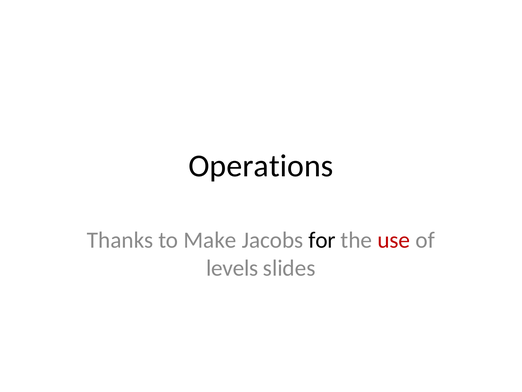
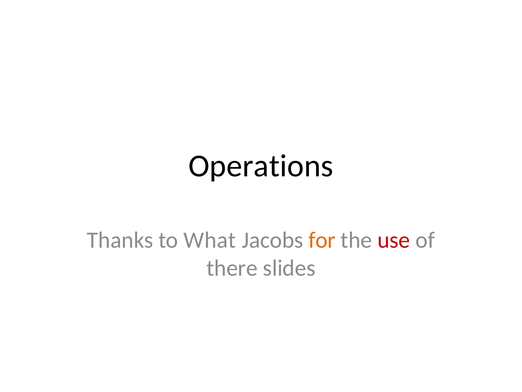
Make: Make -> What (210, 240)
for colour: black -> orange (322, 240)
levels: levels -> there (232, 268)
